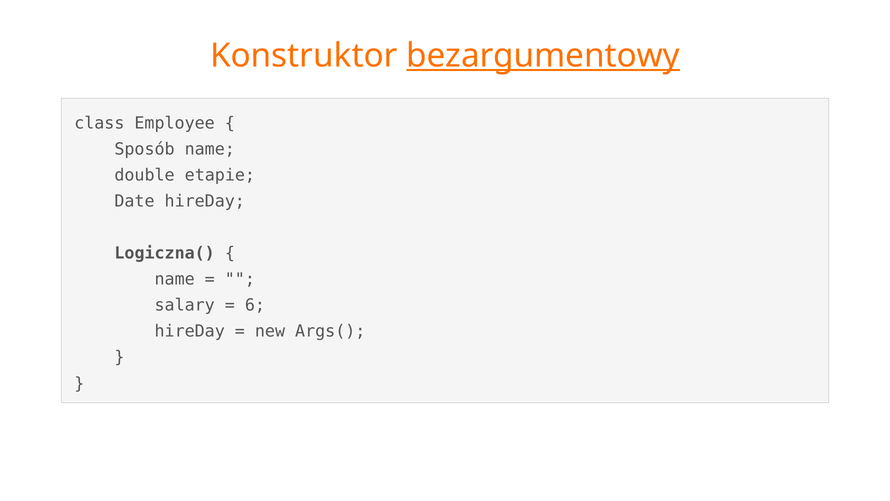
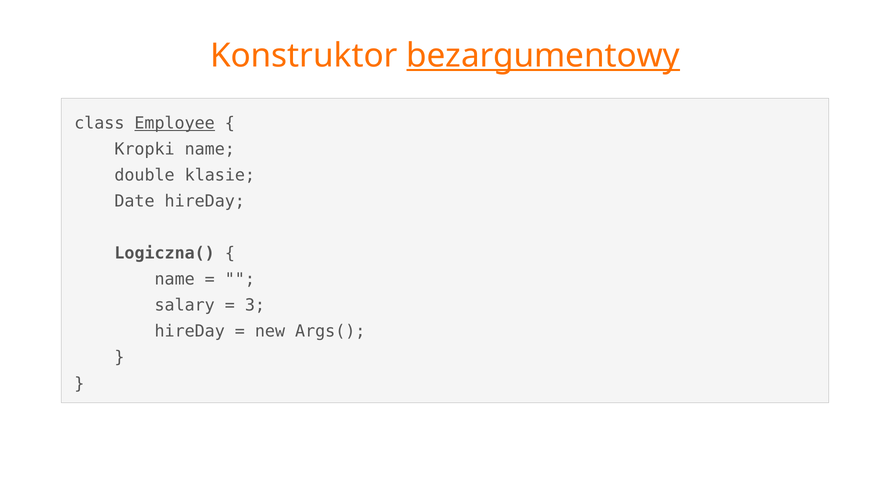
Employee underline: none -> present (175, 123)
Sposób: Sposób -> Kropki (145, 149)
etapie: etapie -> klasie (220, 175)
6: 6 -> 3 (255, 305)
